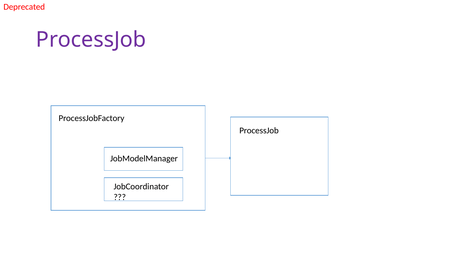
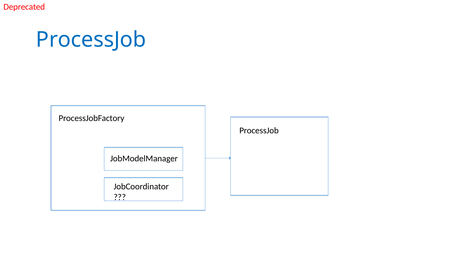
ProcessJob colour: purple -> blue (91, 40)
